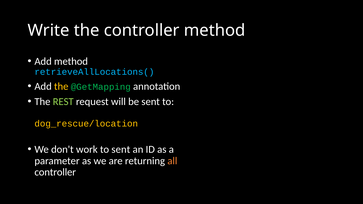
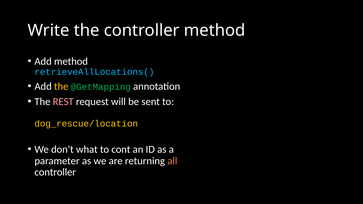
REST colour: light green -> pink (63, 102)
work: work -> what (87, 149)
to sent: sent -> cont (121, 149)
